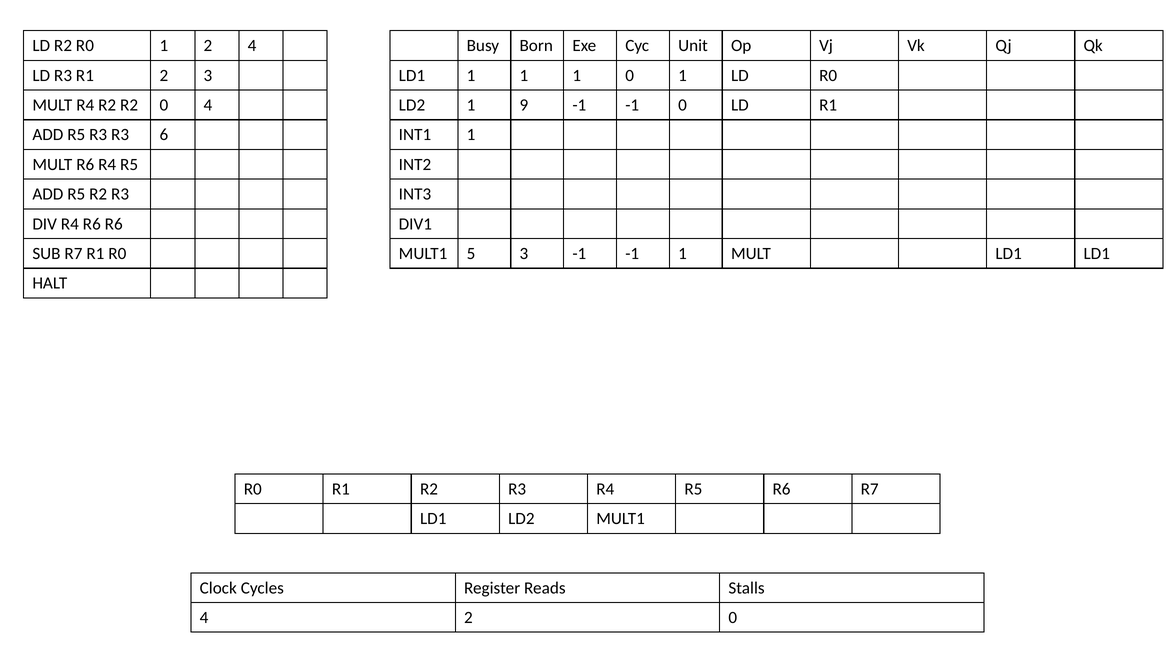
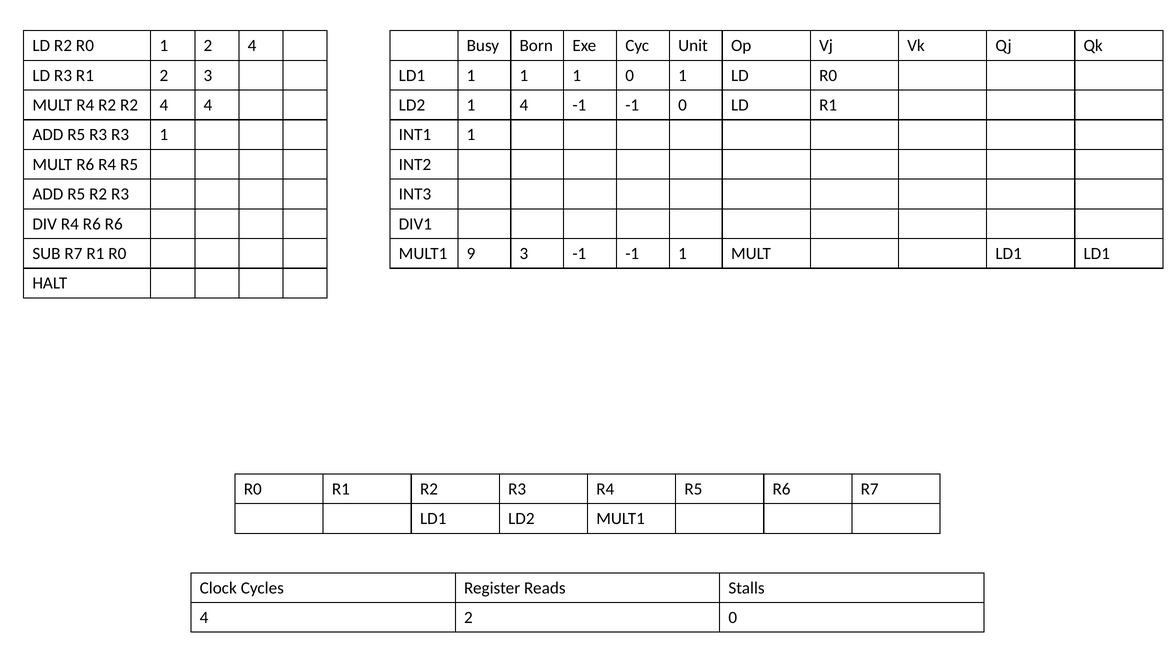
R2 0: 0 -> 4 (164, 105)
1 9: 9 -> 4 (524, 105)
R3 6: 6 -> 1 (164, 135)
5: 5 -> 9 (471, 254)
